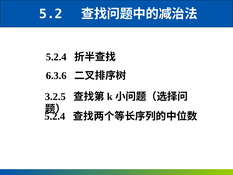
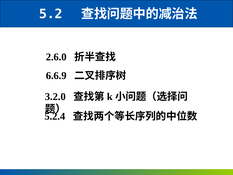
5.2.4: 5.2.4 -> 2.6.0 (56, 57)
6.3.6: 6.3.6 -> 6.6.9 (56, 76)
3.2.5: 3.2.5 -> 3.2.0 (55, 96)
